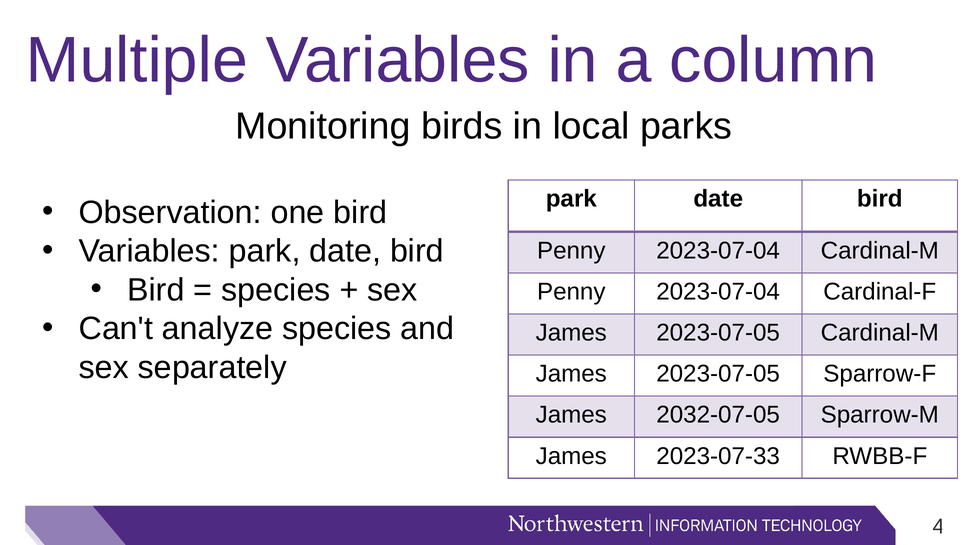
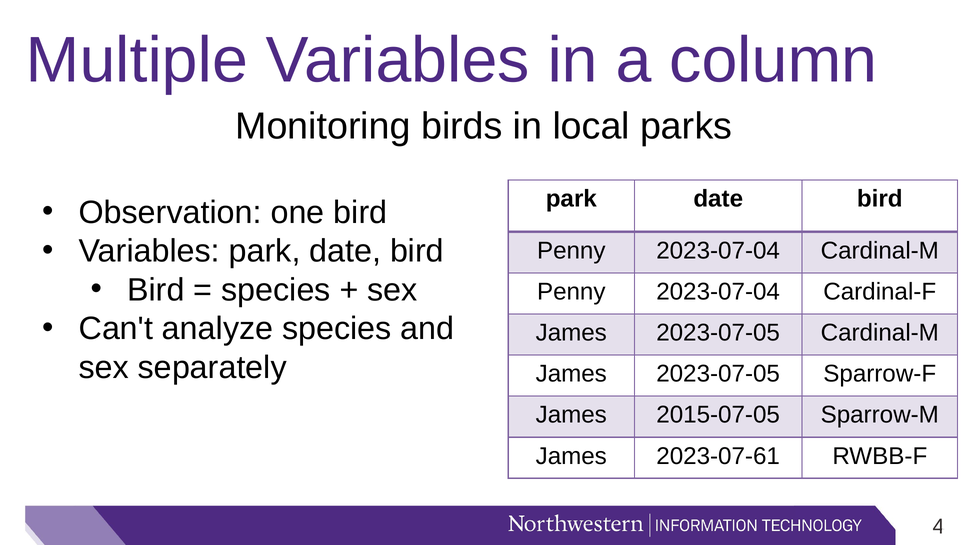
2032-07-05: 2032-07-05 -> 2015-07-05 (718, 415)
2023-07-33: 2023-07-33 -> 2023-07-61 (718, 456)
